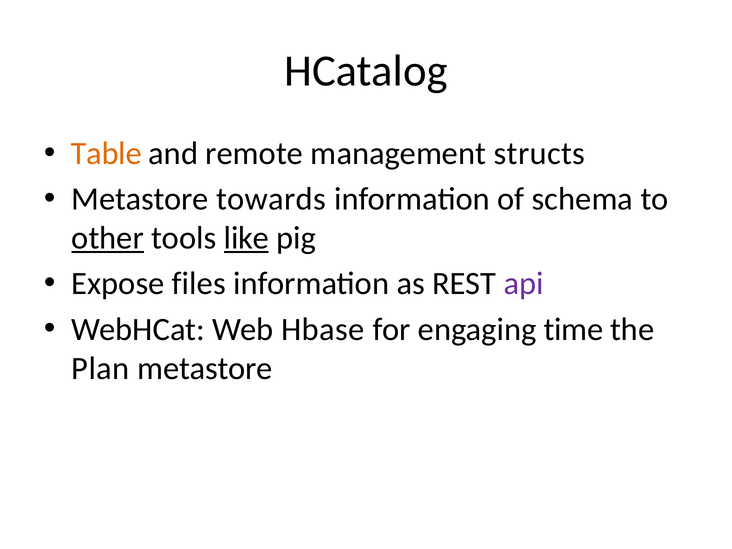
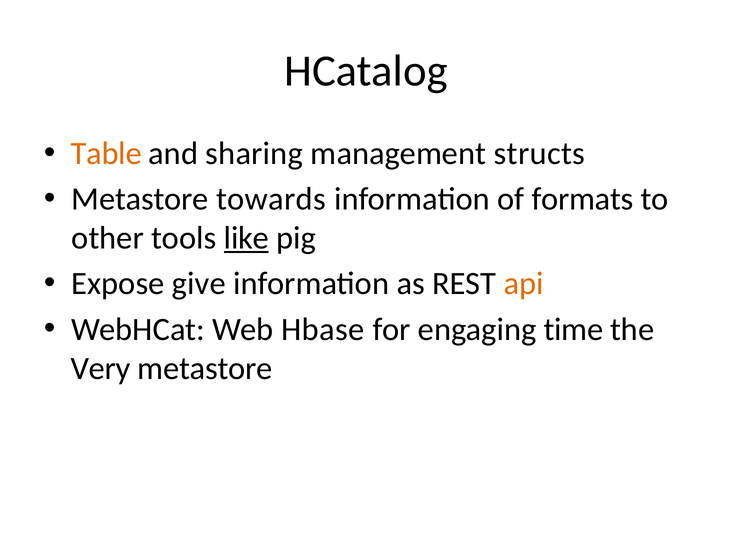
remote: remote -> sharing (254, 154)
schema: schema -> formats (583, 199)
other underline: present -> none (108, 238)
files: files -> give (199, 284)
api colour: purple -> orange (524, 284)
Plan: Plan -> Very (101, 368)
